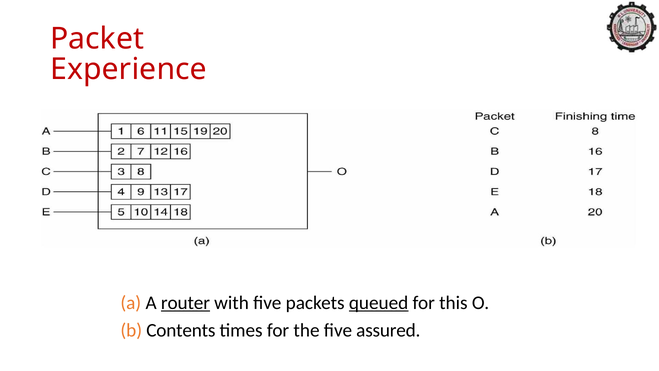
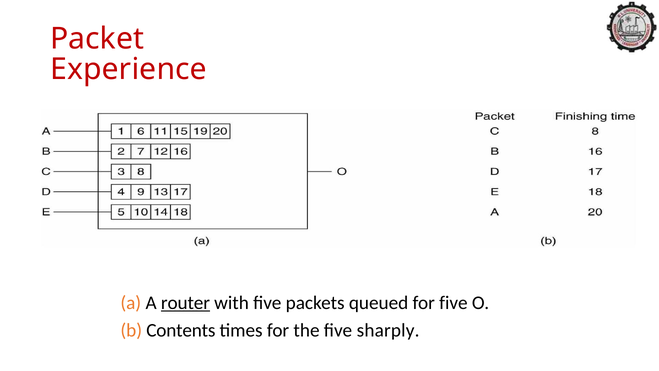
queued underline: present -> none (379, 303)
for this: this -> five (453, 303)
assured: assured -> sharply (388, 330)
